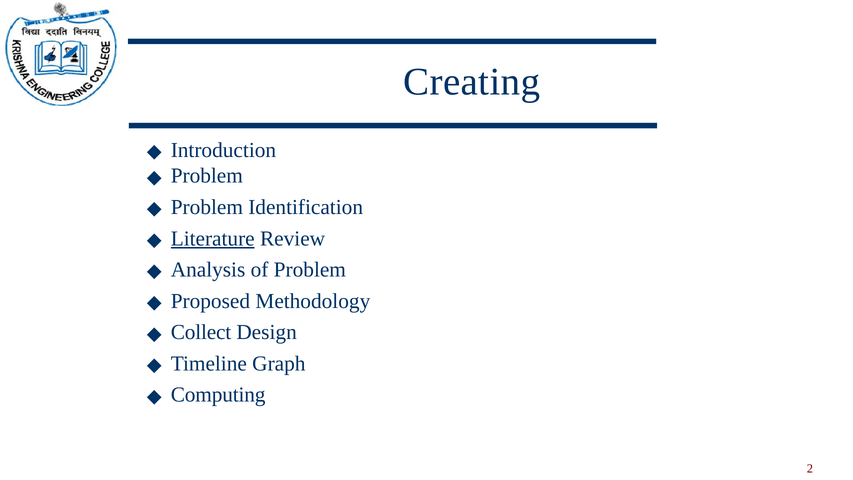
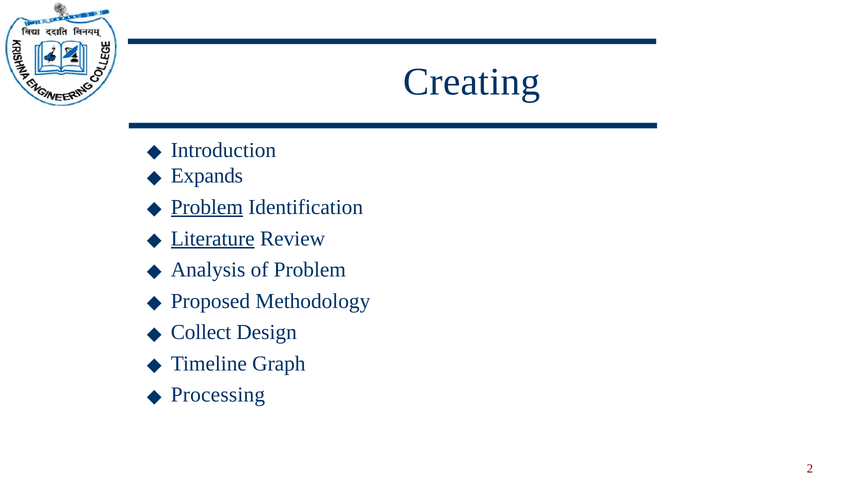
Problem: Problem -> Expands (207, 176)
Problem underline: none -> present (207, 207)
Computing: Computing -> Processing (218, 395)
